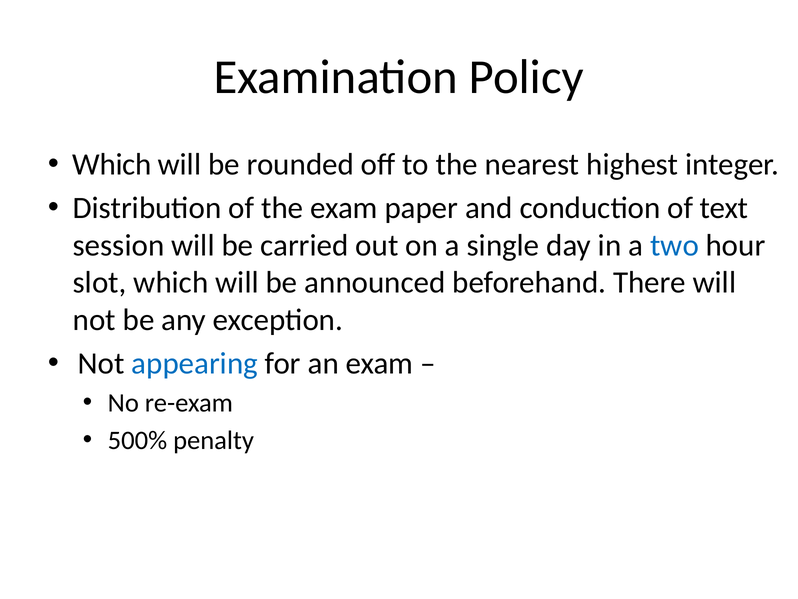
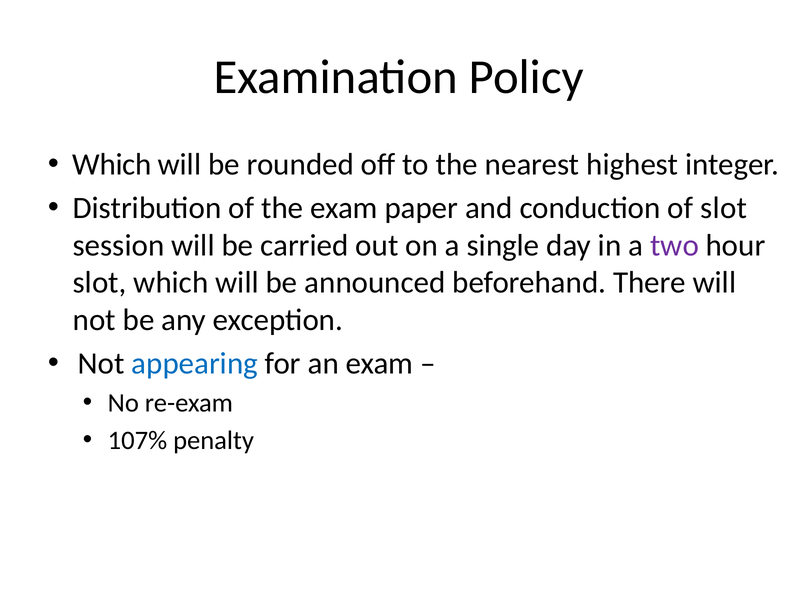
of text: text -> slot (724, 208)
two colour: blue -> purple (675, 245)
500%: 500% -> 107% (137, 440)
